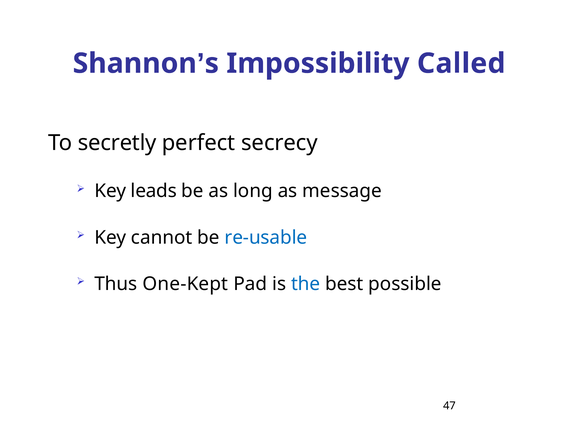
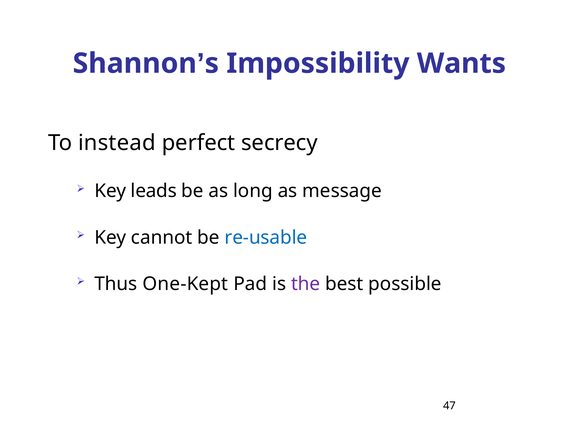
Called: Called -> Wants (461, 63)
secretly: secretly -> instead (117, 143)
the colour: blue -> purple (306, 284)
